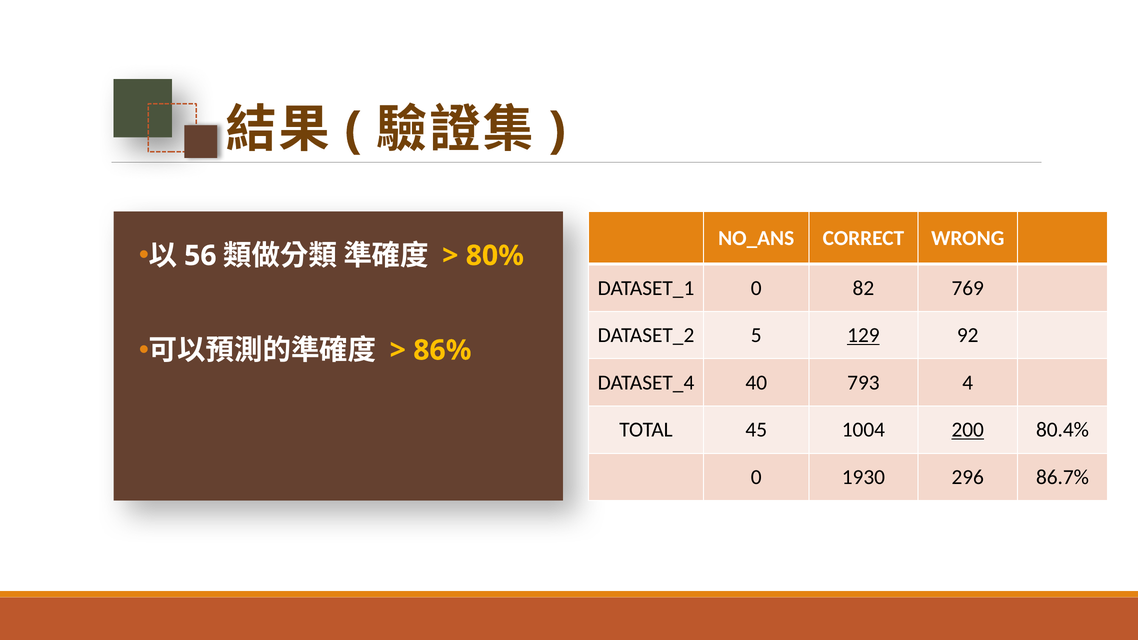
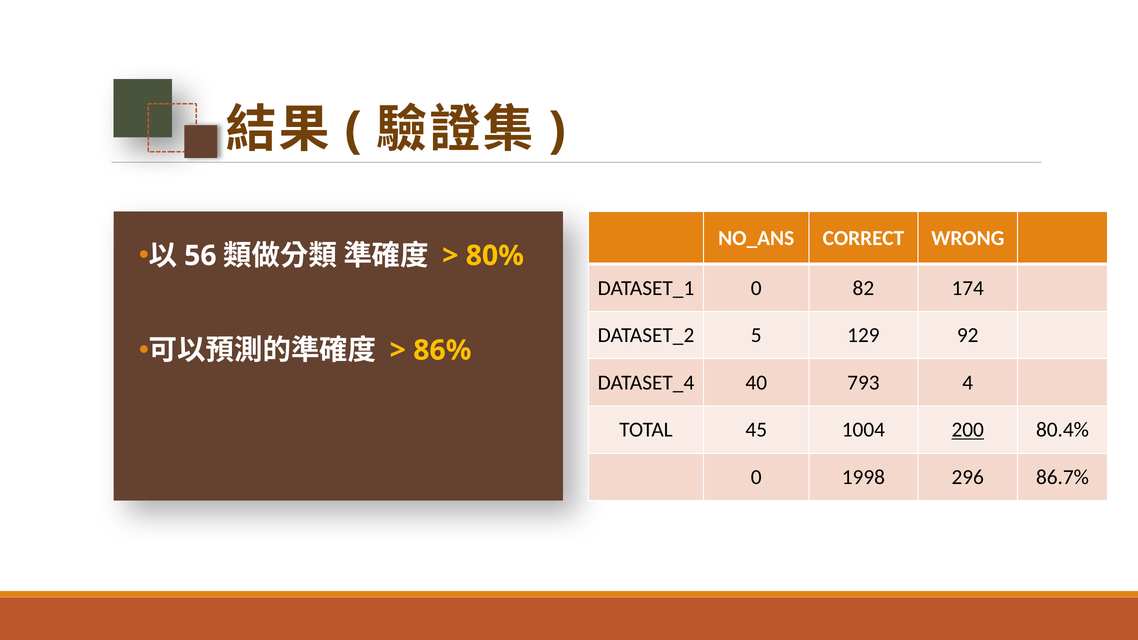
769: 769 -> 174 (968, 288)
129 underline: present -> none (863, 335)
1930: 1930 -> 1998 (863, 477)
